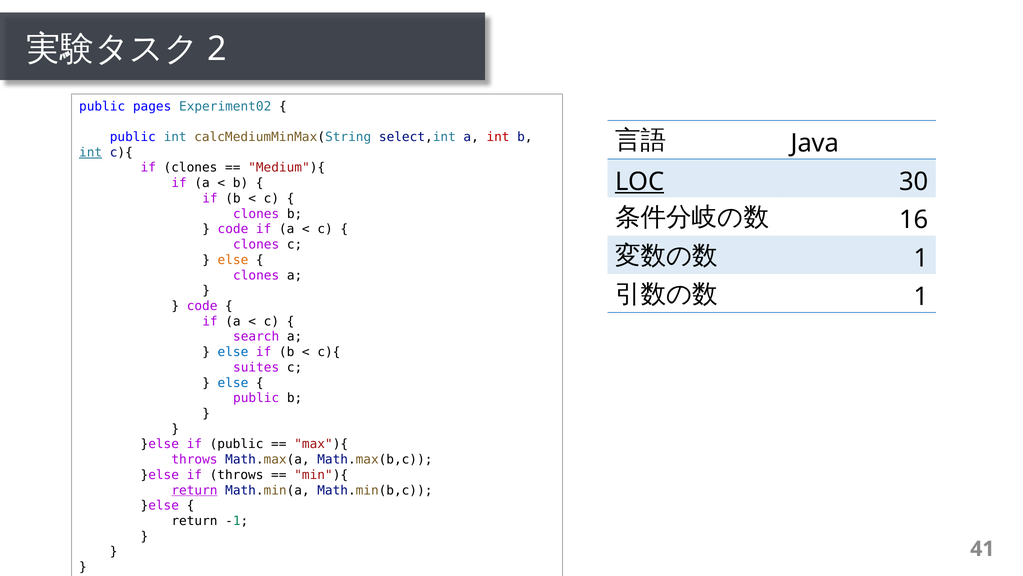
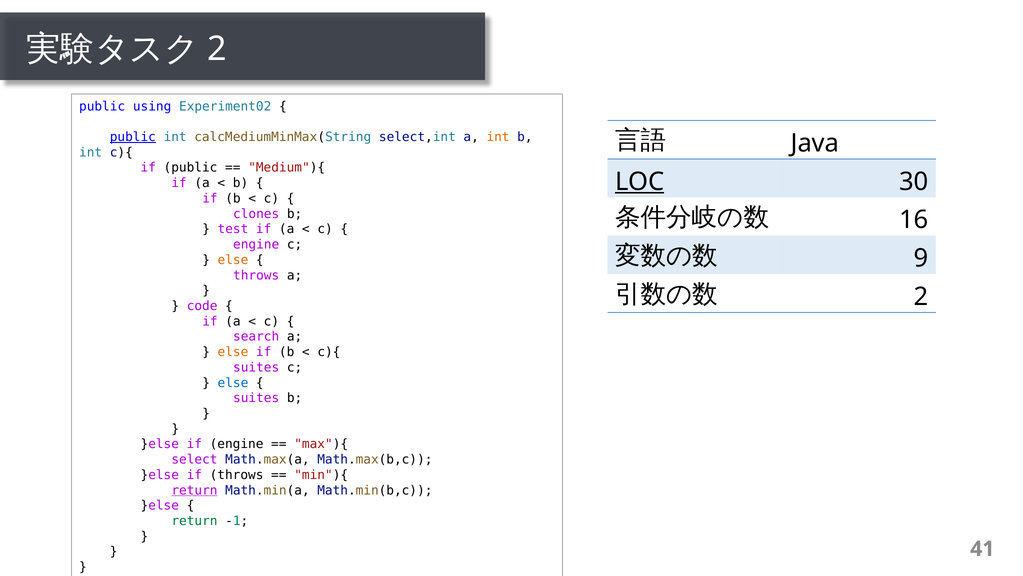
pages: pages -> using (152, 106)
public underline: none -> present (133, 137)
int colour: red -> orange (498, 137)
int underline: present -> none (91, 152)
if clones: clones -> public (191, 168)
code: code -> test (233, 229)
clones: clones -> engine (256, 244)
1: 1 -> 9 (921, 258)
clones: clones -> throws (256, 275)
1: 1 -> 2 (921, 297)
else colour: blue -> orange (233, 352)
public: public -> suites (256, 398)
if public: public -> engine (237, 444)
throws: throws -> select (194, 459)
return colour: black -> green (194, 521)
